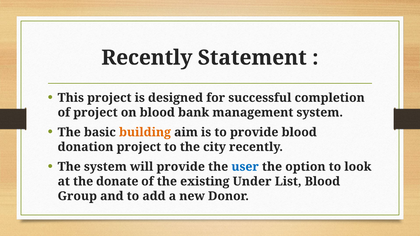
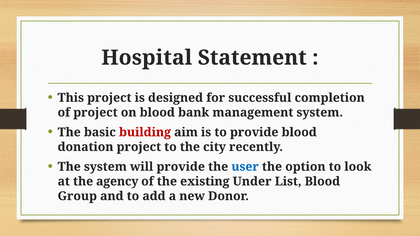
Recently: Recently -> Hospital (147, 58)
building colour: orange -> red (145, 132)
donate: donate -> agency (117, 182)
